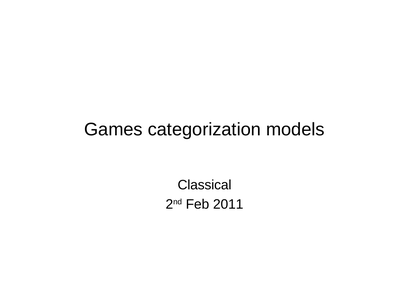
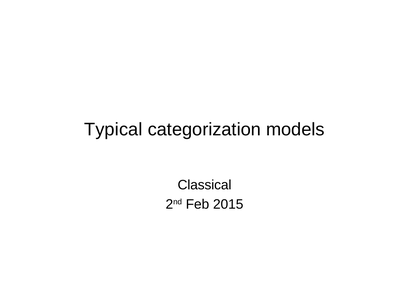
Games: Games -> Typical (113, 129)
2011: 2011 -> 2015 (228, 204)
